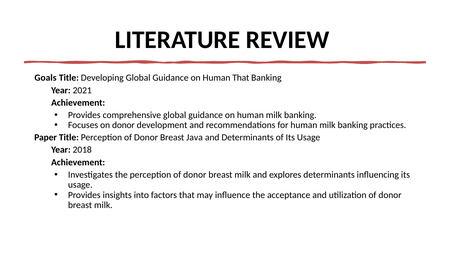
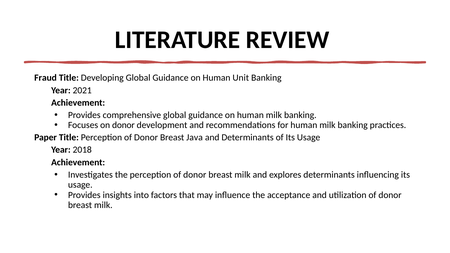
Goals: Goals -> Fraud (46, 78)
Human That: That -> Unit (241, 78)
